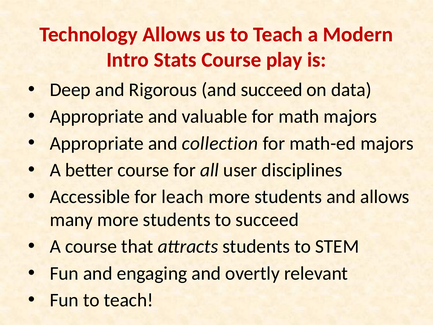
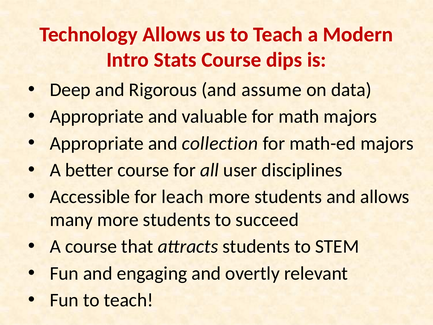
play: play -> dips (284, 60)
and succeed: succeed -> assume (271, 90)
